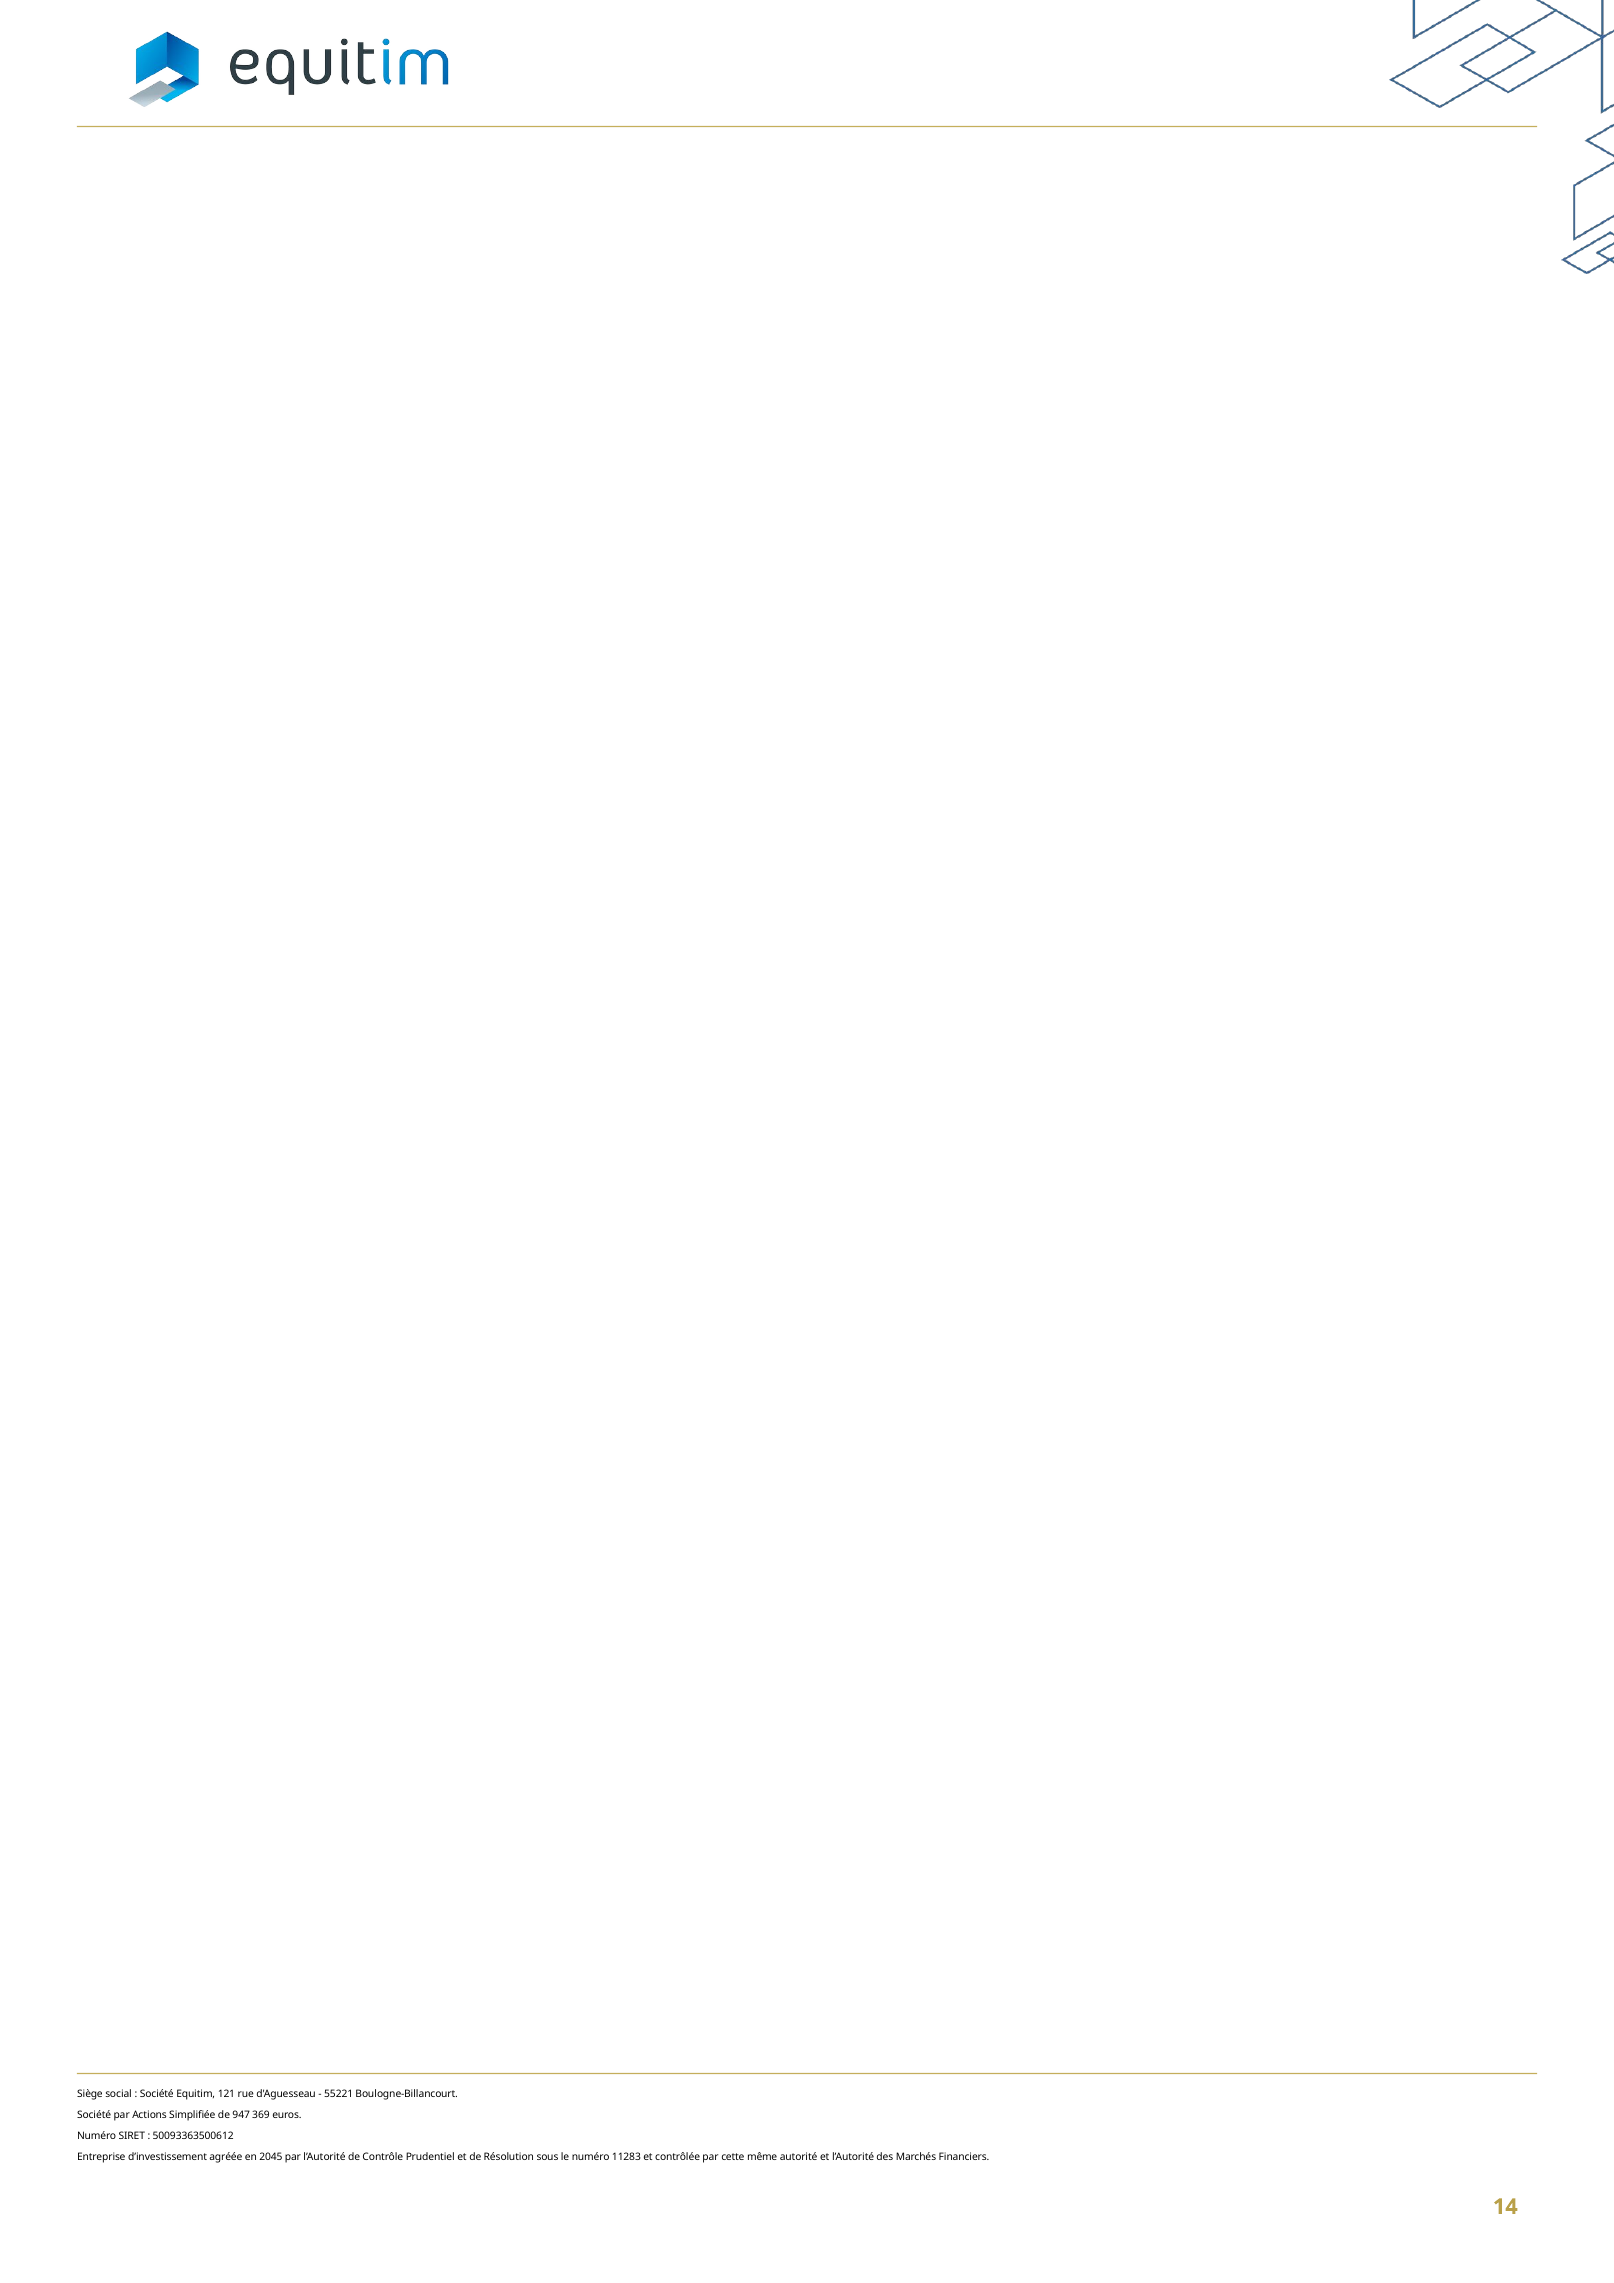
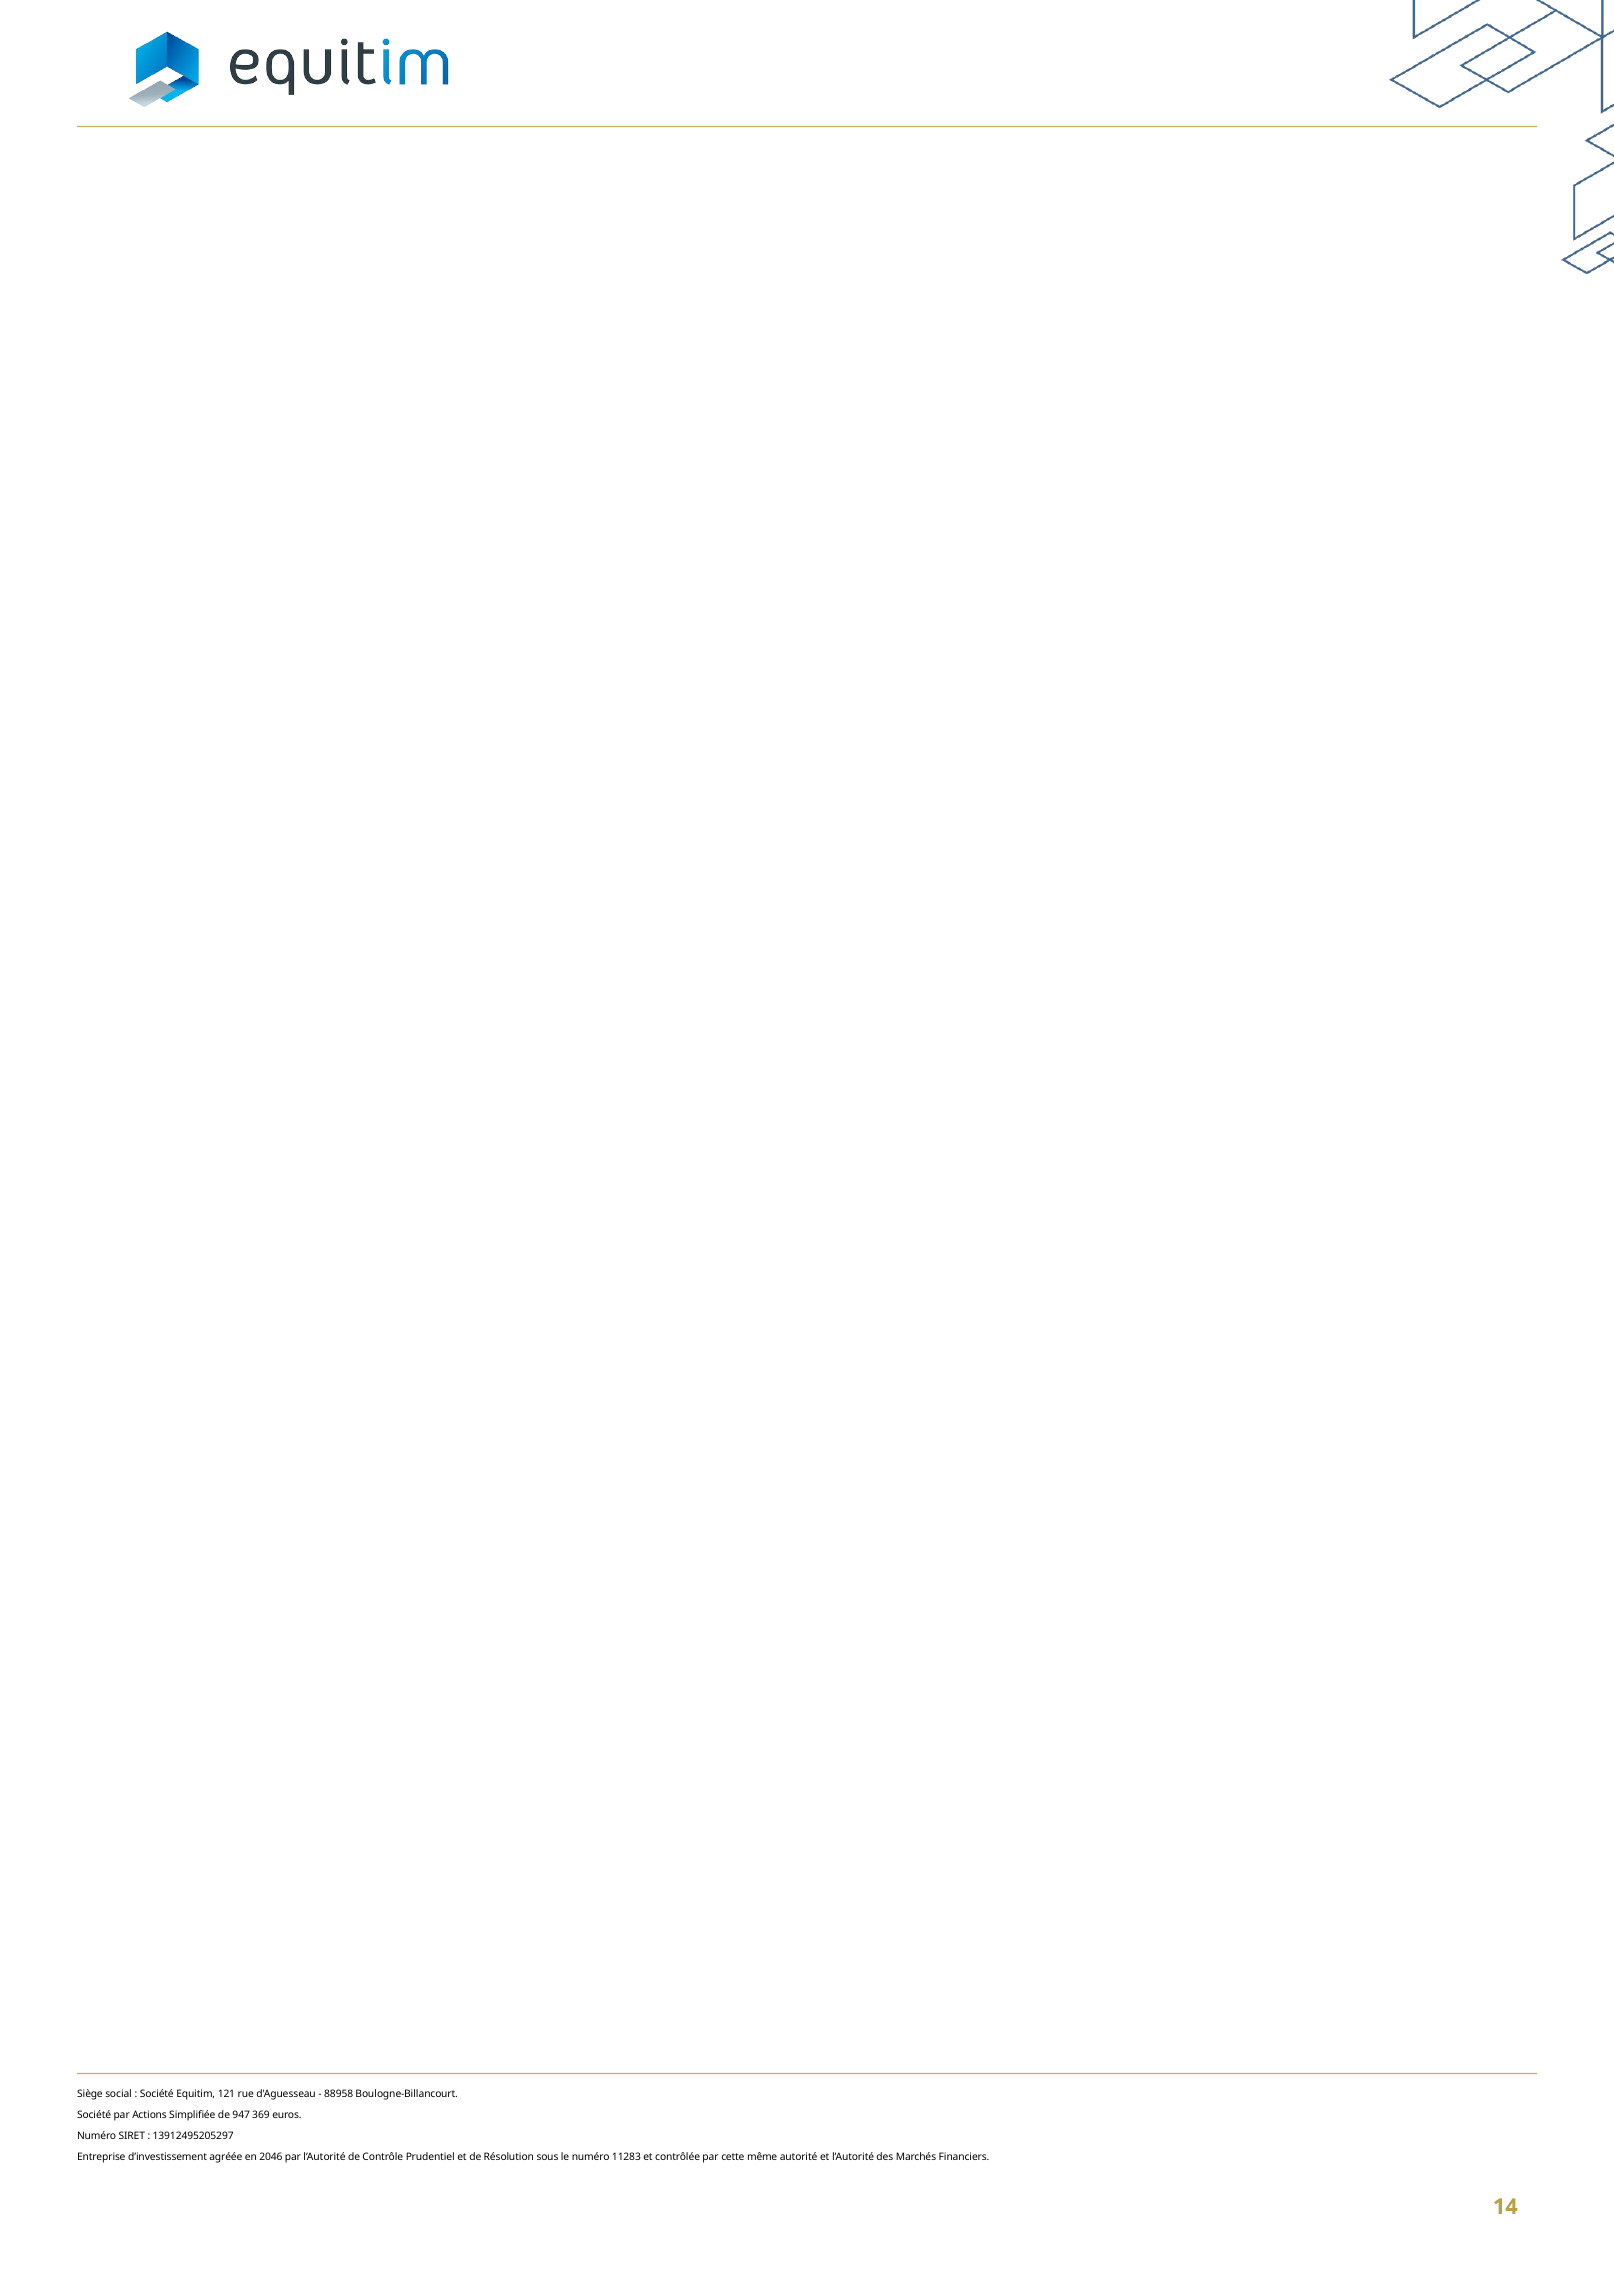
55221: 55221 -> 88958 (339, 2094)
50093363500612: 50093363500612 -> 13912495205297 (193, 2136)
2045: 2045 -> 2046 (271, 2157)
